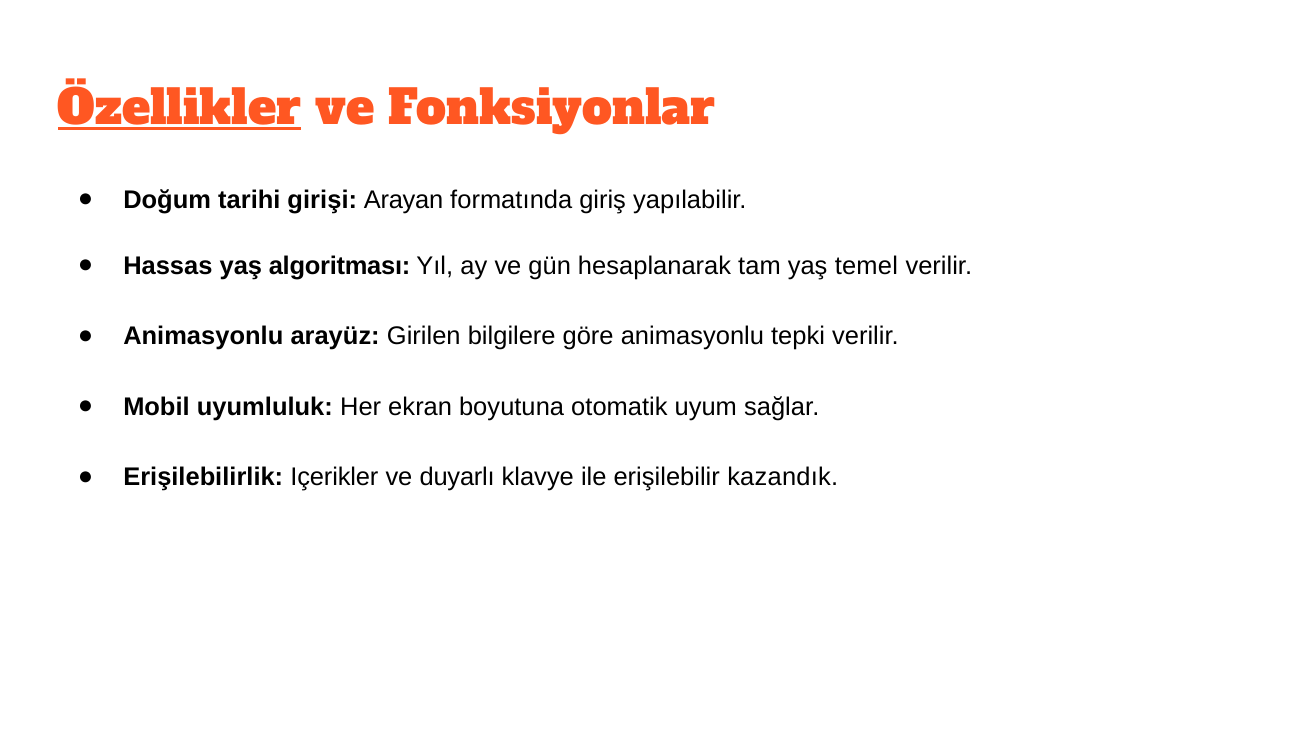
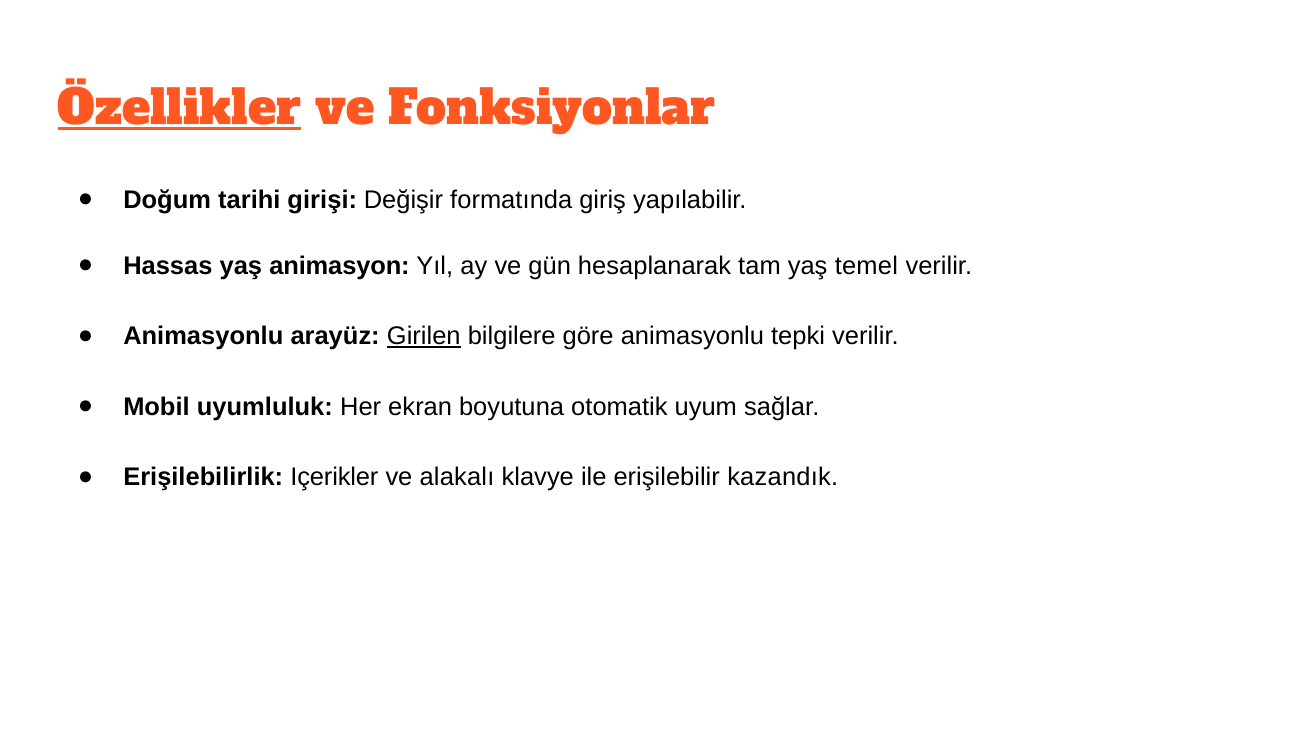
Arayan: Arayan -> Değişir (403, 200)
algoritması: algoritması -> animasyon (340, 266)
Girilen underline: none -> present (424, 336)
duyarlı: duyarlı -> alakalı (457, 477)
